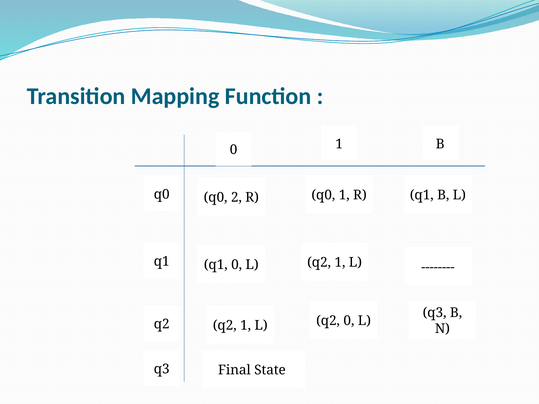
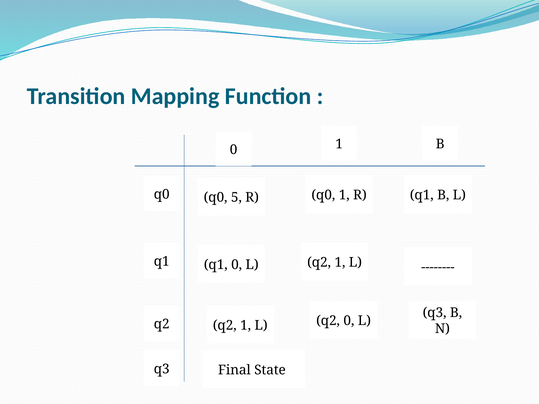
2: 2 -> 5 (236, 197)
